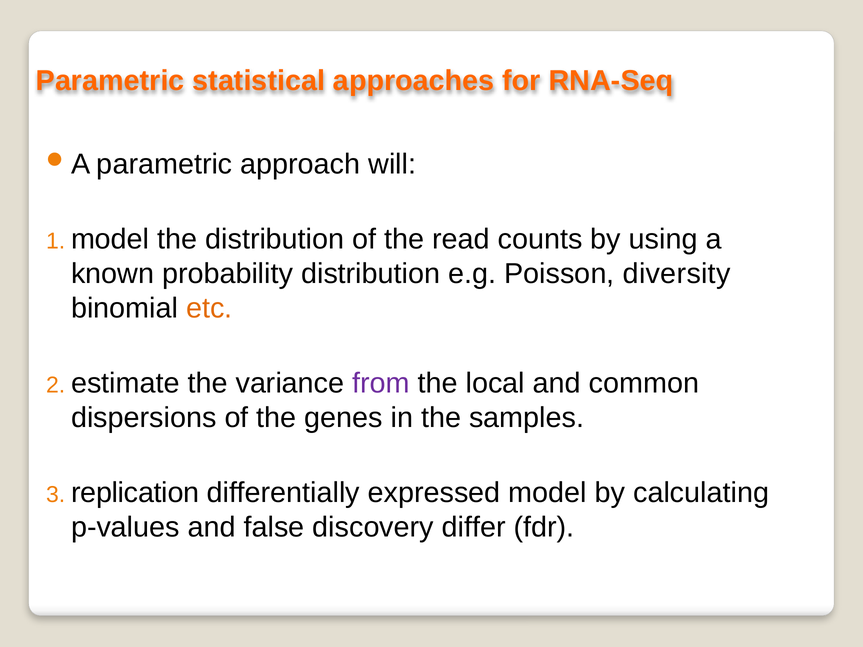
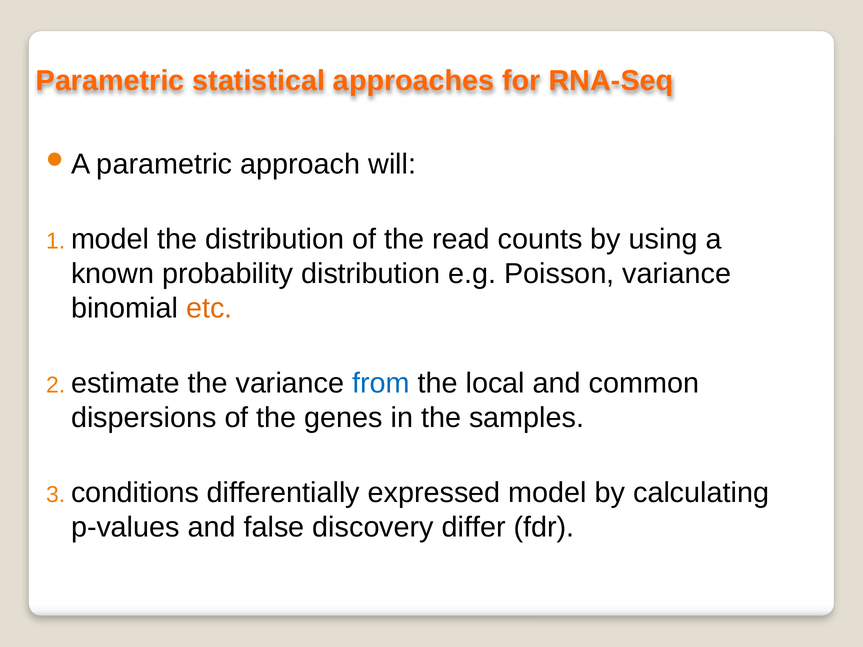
Poisson diversity: diversity -> variance (677, 274)
from colour: purple -> blue (381, 384)
replication: replication -> conditions (135, 493)
